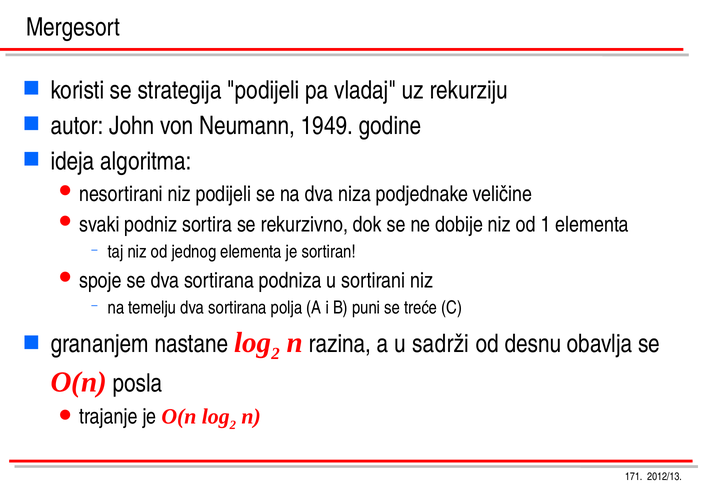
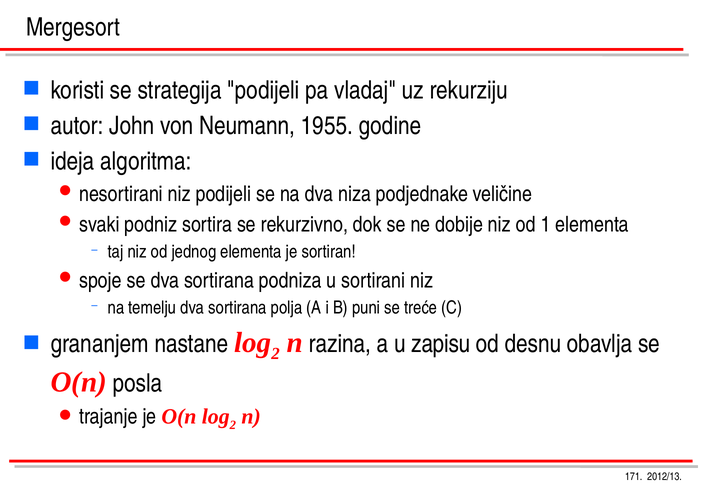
1949: 1949 -> 1955 (327, 126)
sadrži: sadrži -> zapisu (441, 344)
